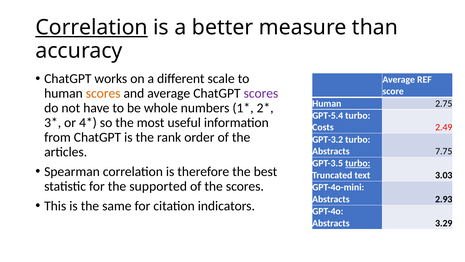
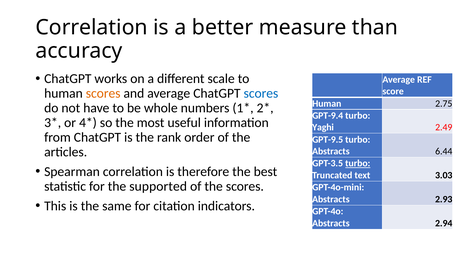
Correlation underline: present -> none (92, 28)
scores colour: purple -> blue (261, 93)
GPT-5.4: GPT-5.4 -> GPT-9.4 (328, 115)
Costs: Costs -> Yaghi (323, 127)
GPT-3.2: GPT-3.2 -> GPT-9.5 (328, 139)
7.75: 7.75 -> 6.44 (444, 151)
3.29: 3.29 -> 2.94 (444, 223)
